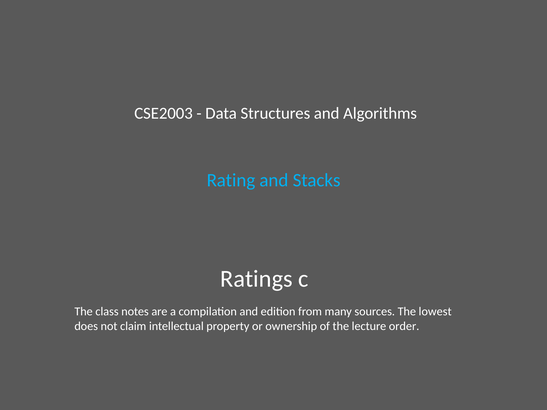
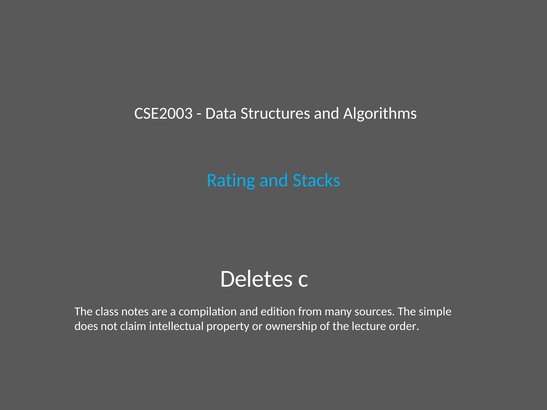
Ratings: Ratings -> Deletes (257, 279)
lowest: lowest -> simple (435, 312)
